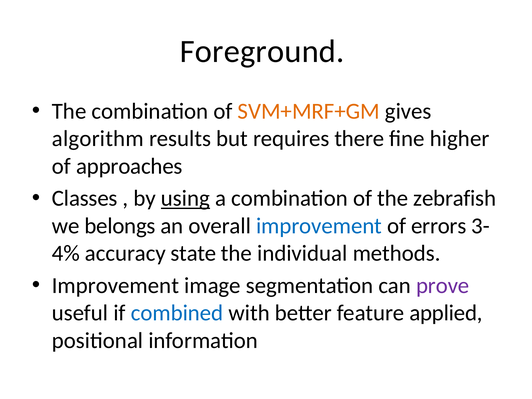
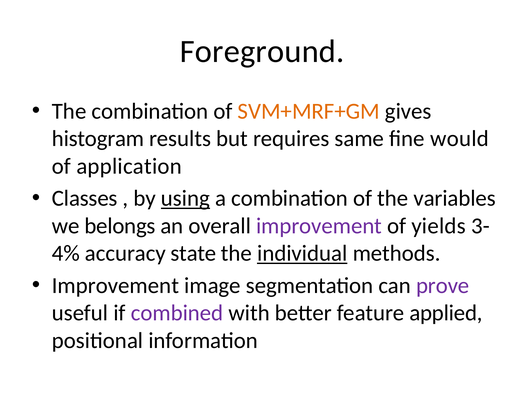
algorithm: algorithm -> histogram (98, 139)
there: there -> same (359, 139)
higher: higher -> would (460, 139)
approaches: approaches -> application (129, 166)
zebrafish: zebrafish -> variables (455, 198)
improvement colour: blue -> purple (319, 226)
errors: errors -> yields (439, 226)
individual underline: none -> present (302, 253)
combined colour: blue -> purple (177, 313)
